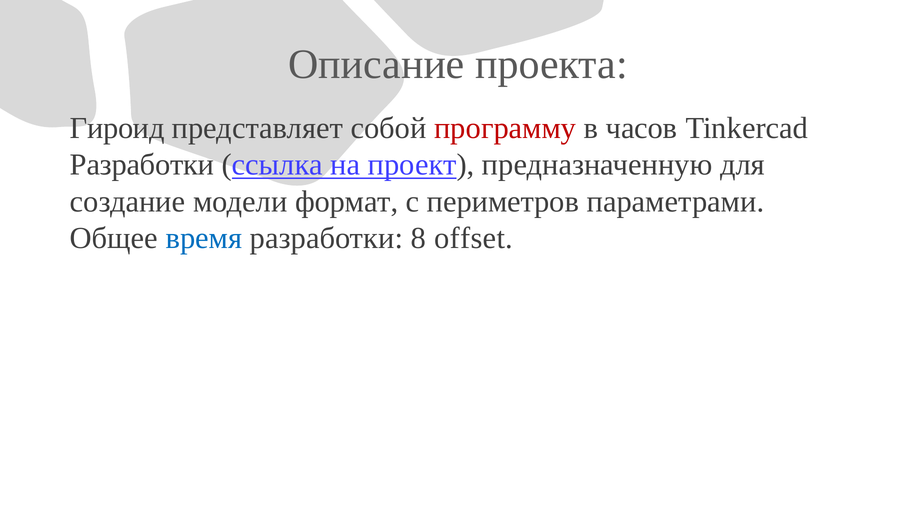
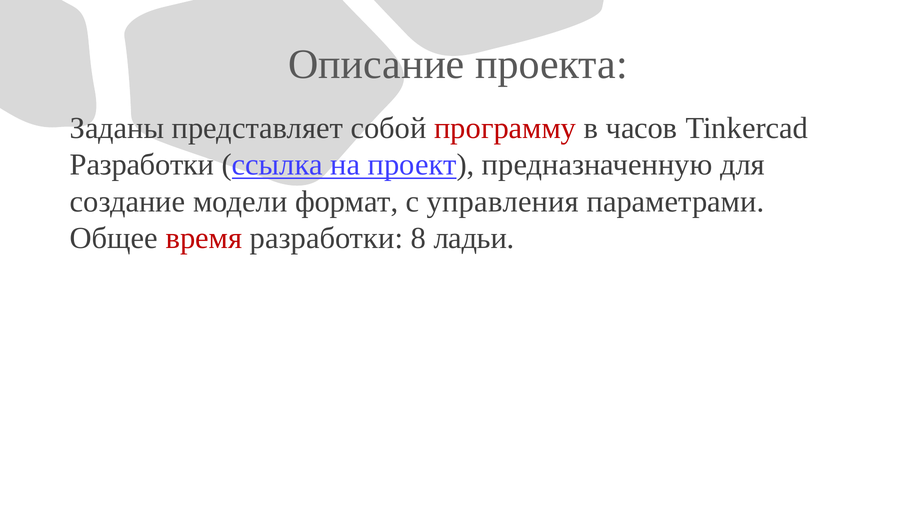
Гироид: Гироид -> Заданы (117, 128)
периметров: периметров -> управления (503, 202)
время colour: blue -> red (204, 238)
offset: offset -> ладьи (474, 238)
